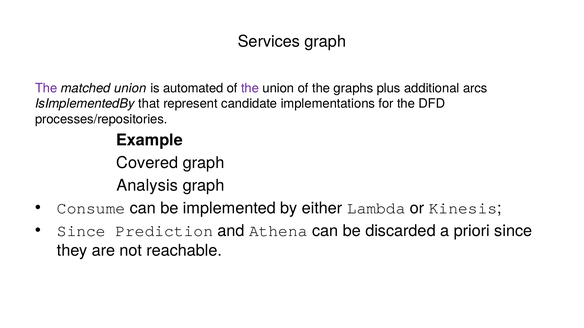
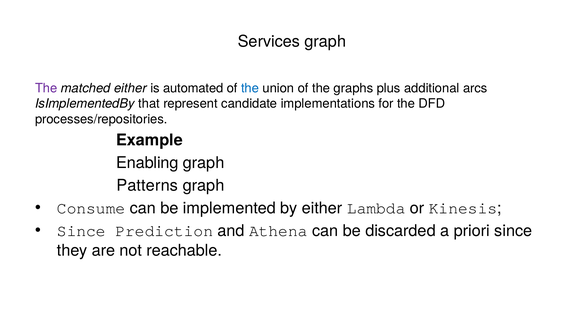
matched union: union -> either (130, 88)
the colour: purple -> blue (250, 88)
Covered: Covered -> Enabling (147, 163)
Analysis: Analysis -> Patterns (147, 186)
